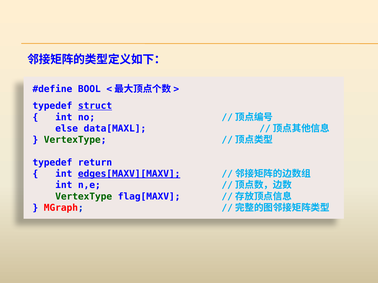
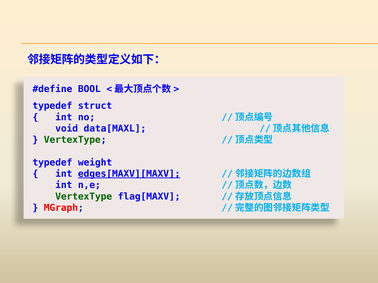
struct underline: present -> none (95, 106)
else: else -> void (67, 129)
return: return -> weight (95, 163)
